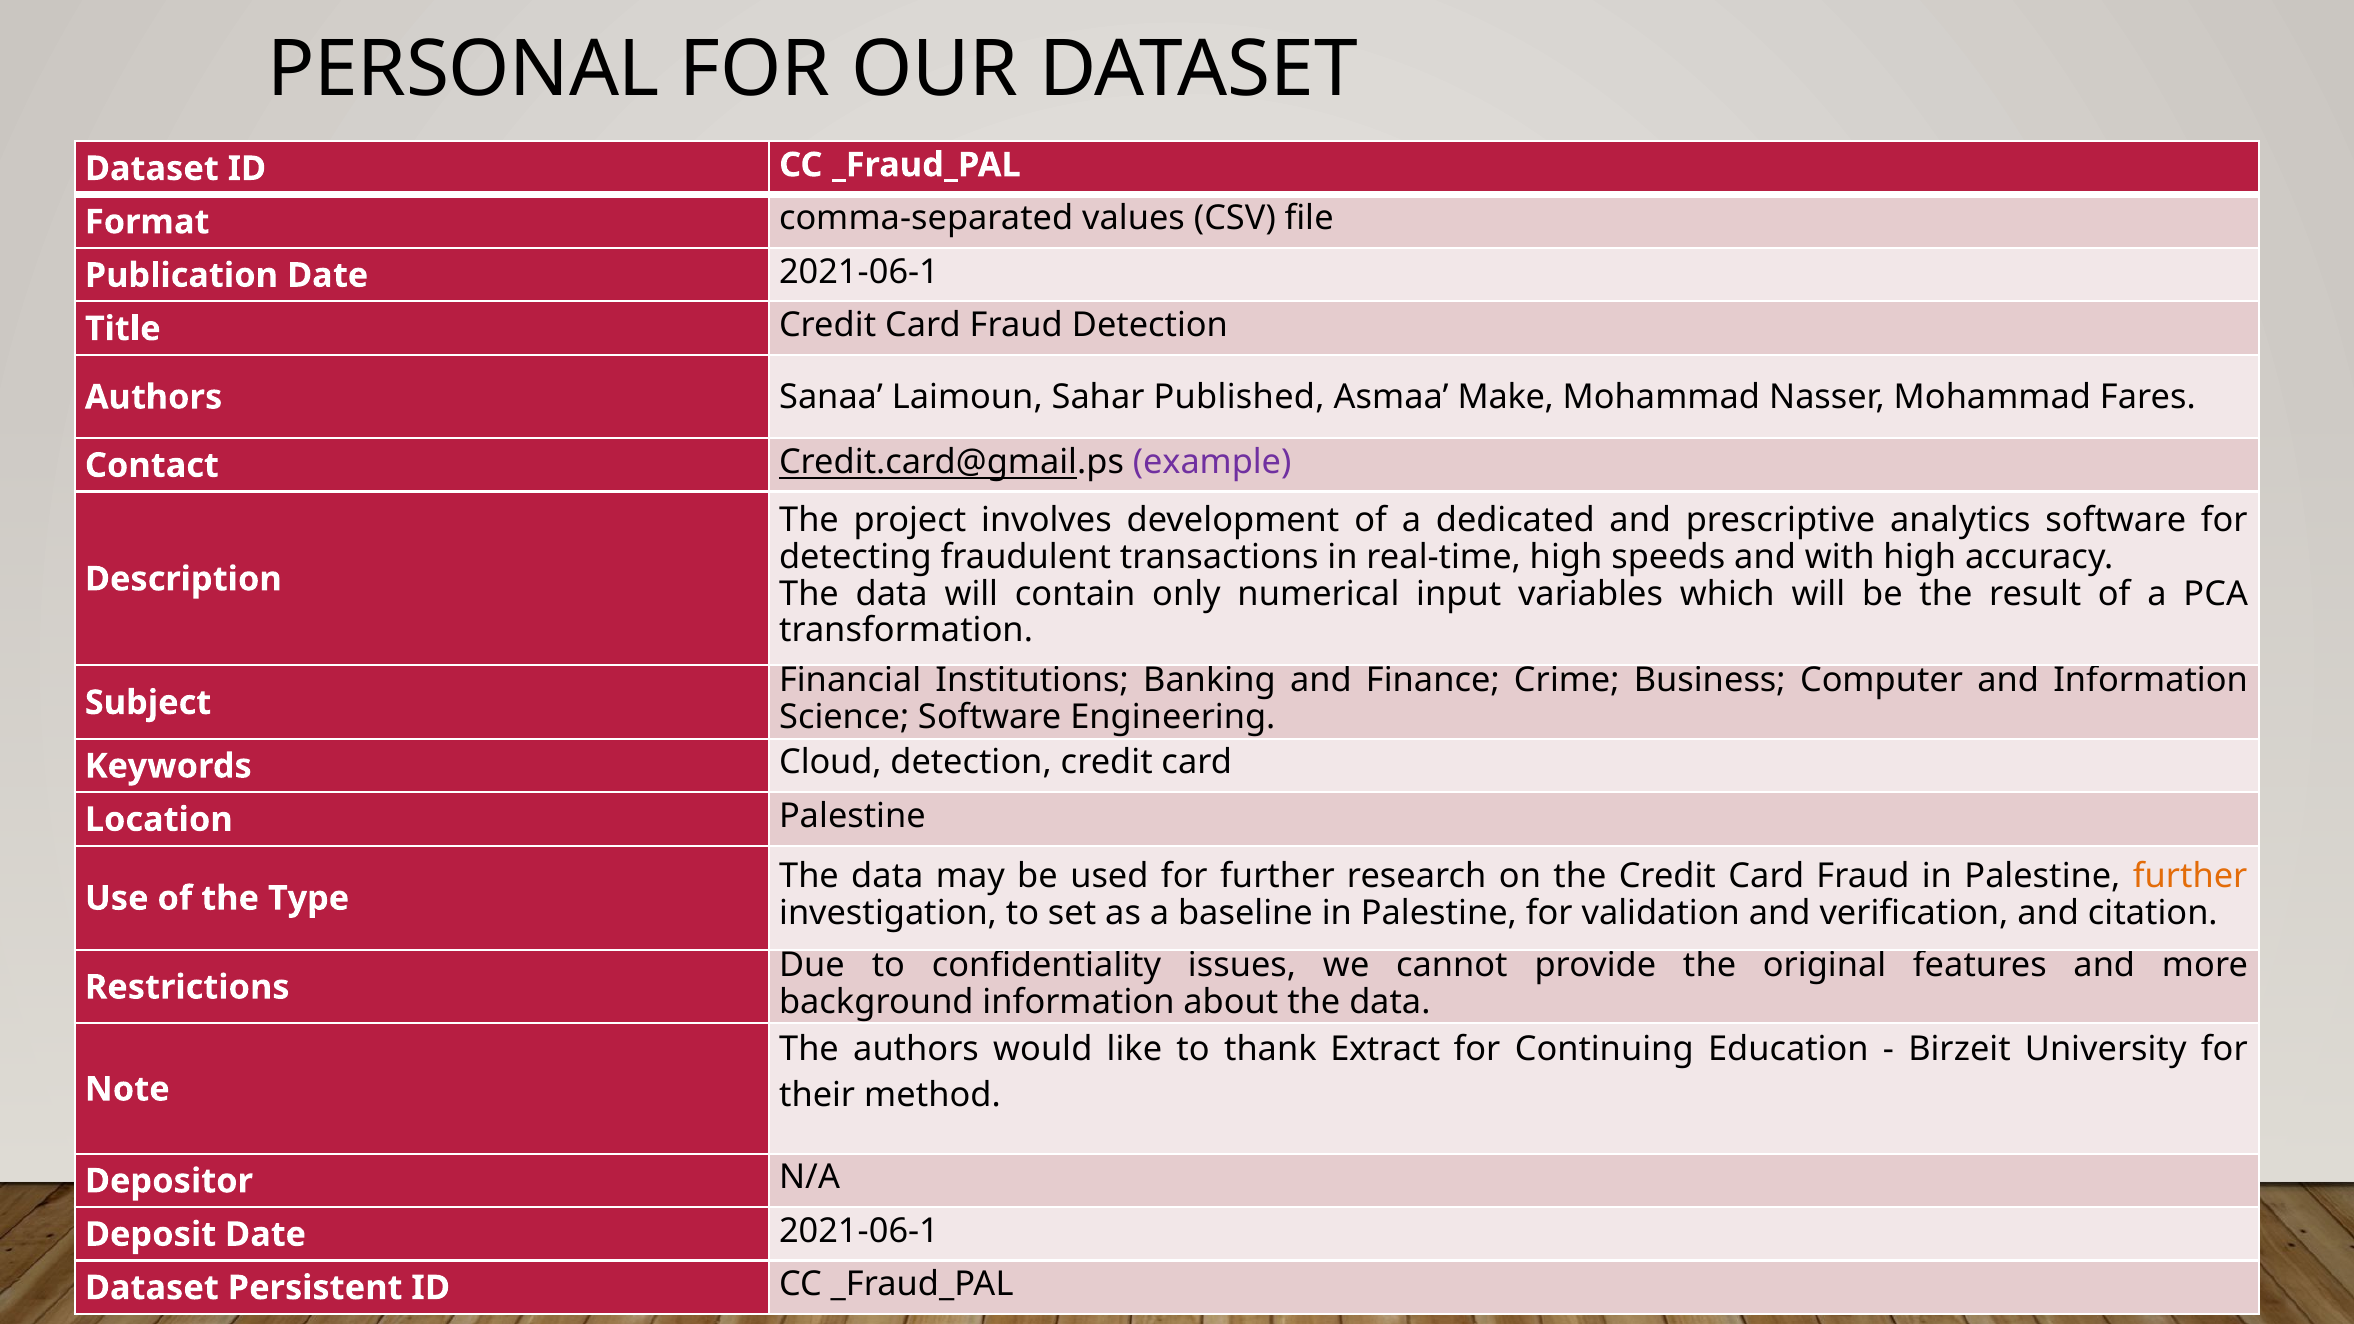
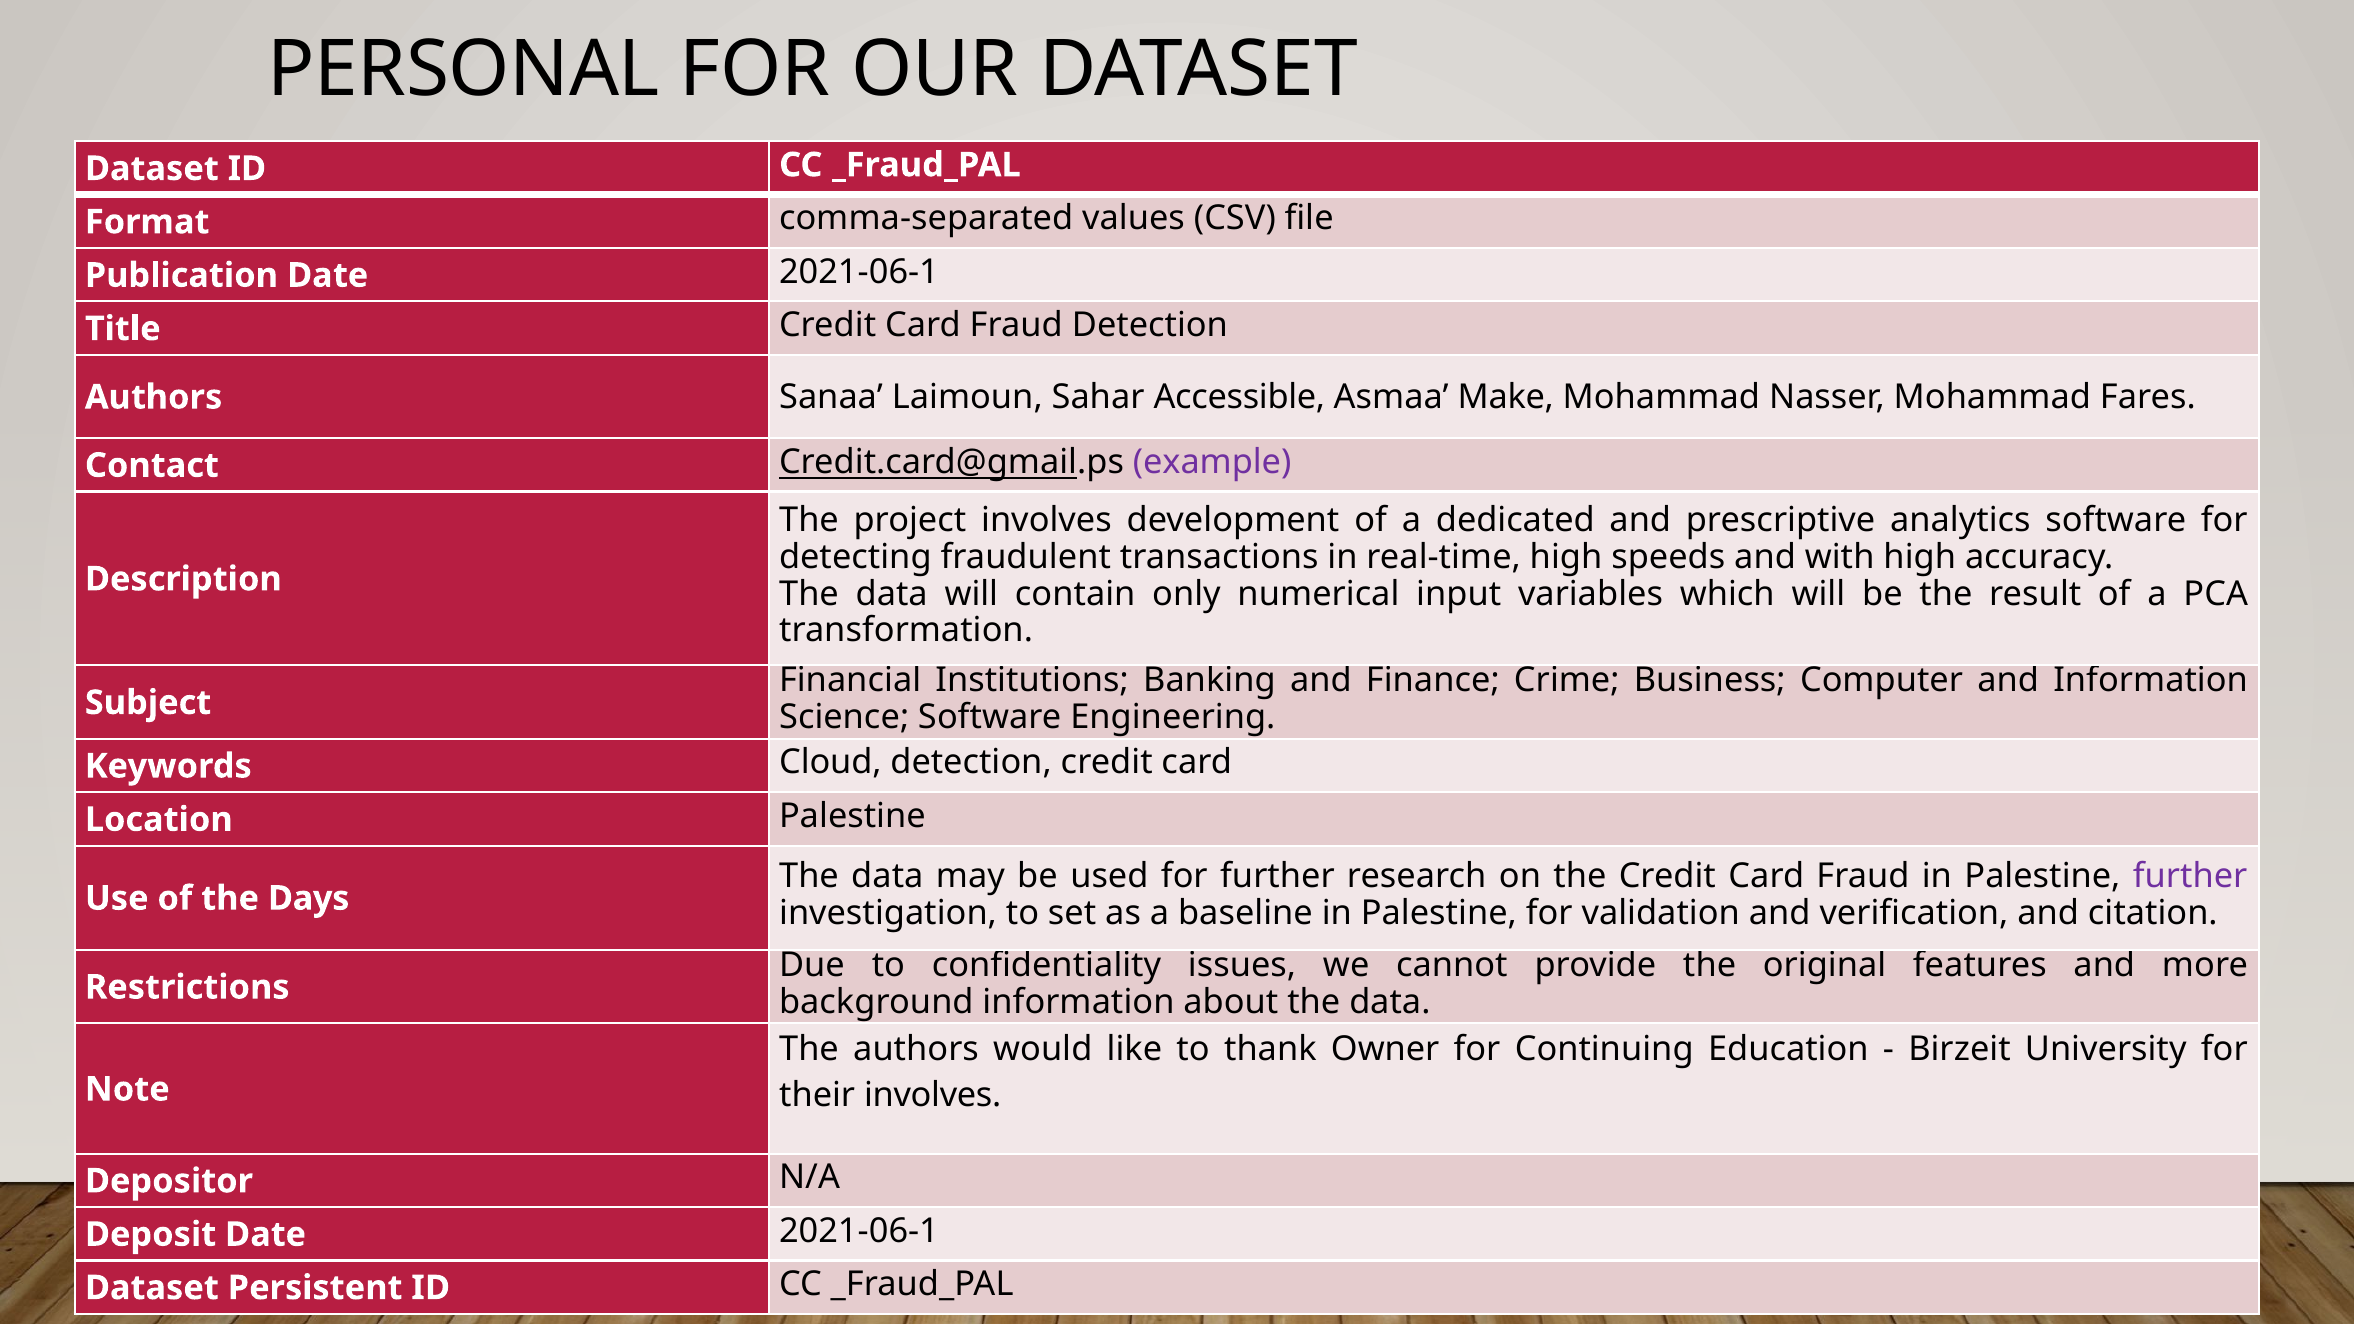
Published: Published -> Accessible (1239, 397)
further colour: orange -> purple (2190, 876)
Type: Type -> Days (309, 898)
Extract: Extract -> Owner (1385, 1049)
their method: method -> involves (933, 1096)
